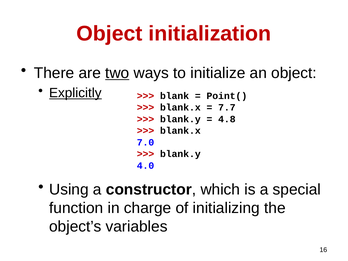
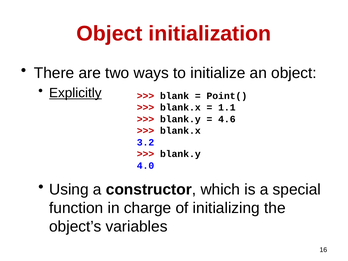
two underline: present -> none (117, 73)
7.7: 7.7 -> 1.1 (227, 108)
4.8: 4.8 -> 4.6 (227, 119)
7.0: 7.0 -> 3.2 (146, 142)
